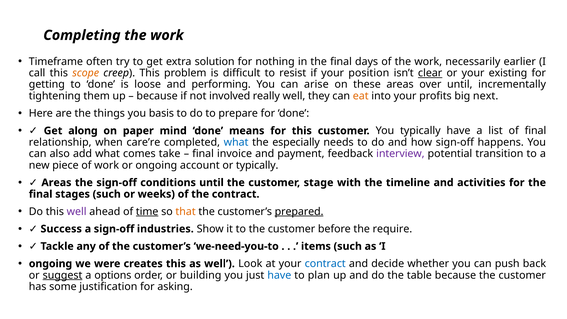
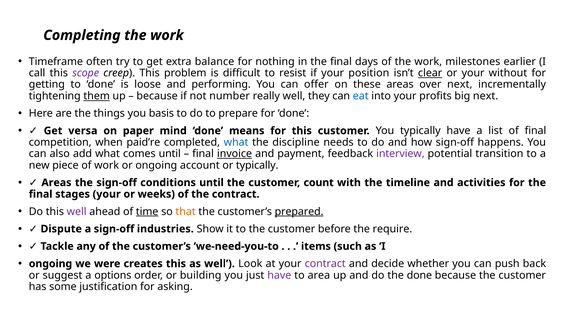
solution: solution -> balance (215, 61)
necessarily: necessarily -> milestones (473, 61)
scope colour: orange -> purple (86, 73)
existing: existing -> without (508, 73)
arise: arise -> offer (316, 84)
over until: until -> next (460, 84)
them underline: none -> present (97, 96)
involved: involved -> number (230, 96)
eat colour: orange -> blue (361, 96)
along: along -> versa (83, 131)
relationship: relationship -> competition (60, 142)
care’re: care’re -> paid’re (143, 142)
especially: especially -> discipline (296, 142)
comes take: take -> until (170, 154)
invoice underline: none -> present (235, 154)
stage: stage -> count (319, 183)
stages such: such -> your (107, 194)
Success: Success -> Dispute (61, 229)
contract colour: blue -> purple (325, 264)
suggest underline: present -> none (63, 275)
have colour: blue -> purple (279, 275)
plan: plan -> area (319, 275)
the table: table -> done (419, 275)
